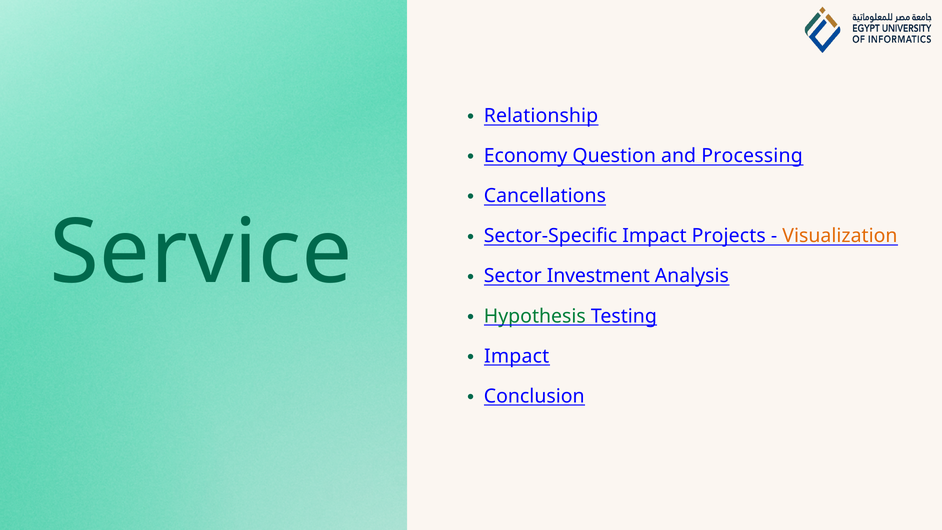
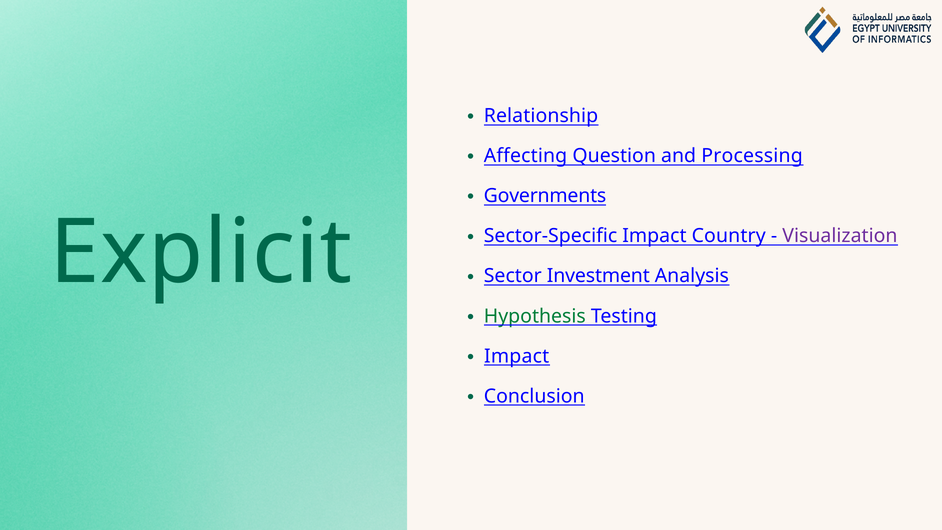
Economy: Economy -> Affecting (526, 156)
Cancellations: Cancellations -> Governments (545, 196)
Projects: Projects -> Country (729, 236)
Visualization colour: orange -> purple (840, 236)
Service: Service -> Explicit (201, 252)
